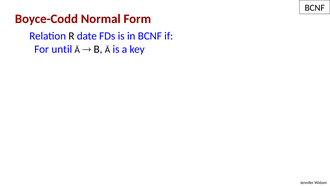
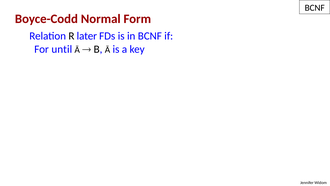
date: date -> later (87, 36)
